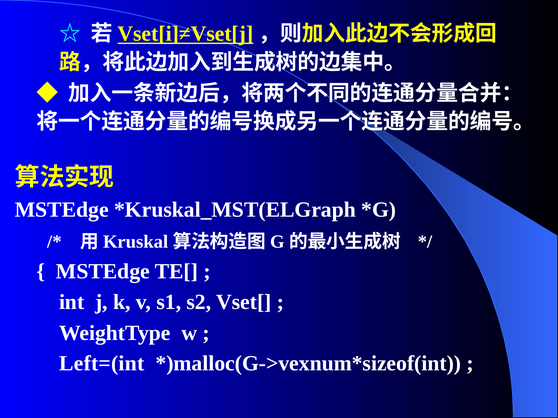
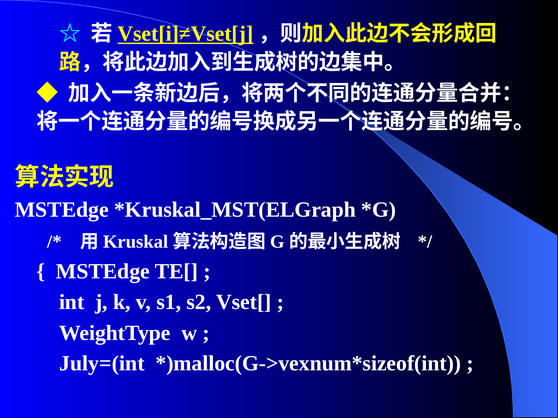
Left=(int: Left=(int -> July=(int (102, 364)
